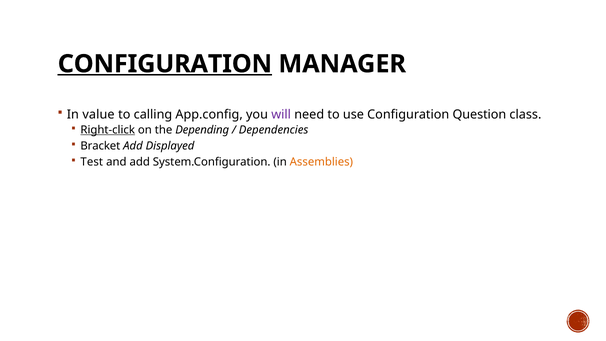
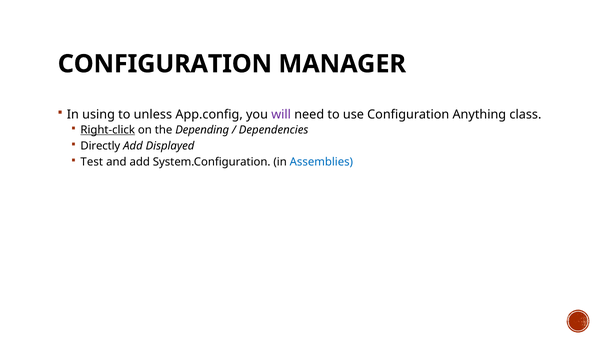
CONFIGURATION underline: present -> none (165, 64)
value: value -> using (99, 114)
calling: calling -> unless (153, 114)
Question: Question -> Anything (479, 114)
Bracket: Bracket -> Directly (100, 146)
Assemblies colour: orange -> blue (321, 162)
